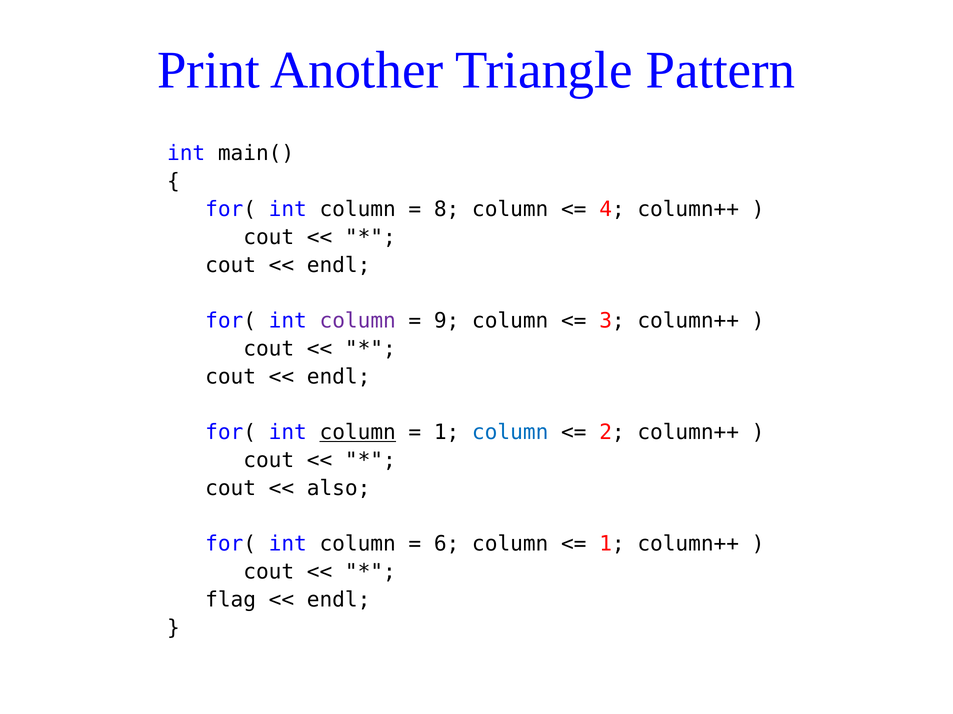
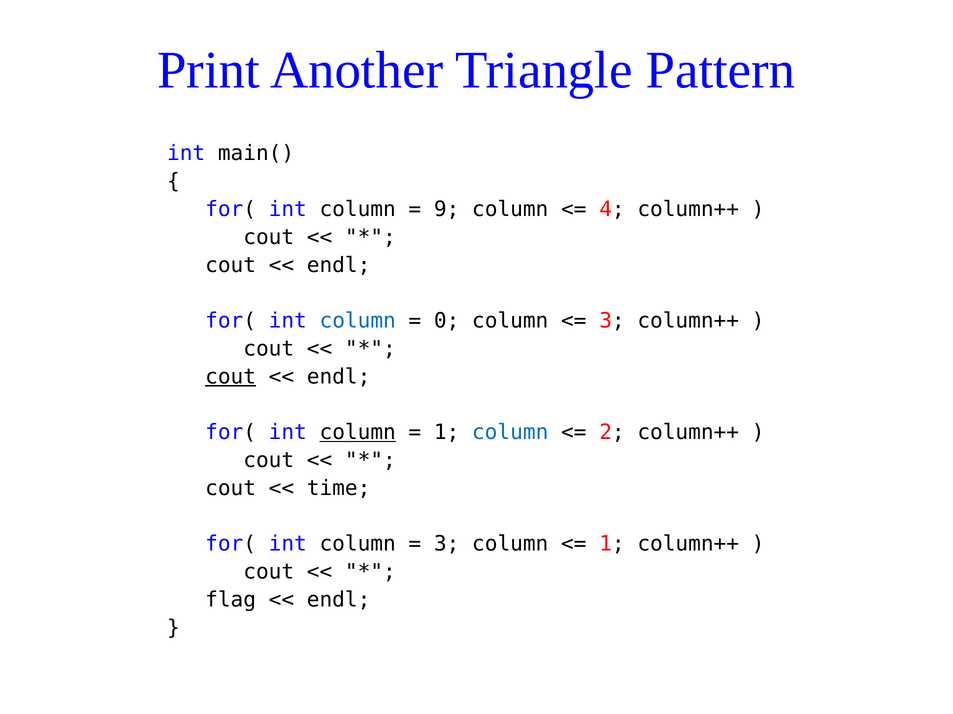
8: 8 -> 9 (447, 210)
column colour: purple -> blue (358, 321)
9: 9 -> 0 (447, 321)
cout underline: none -> present (231, 377)
also: also -> time (339, 489)
6: 6 -> 3 (447, 544)
